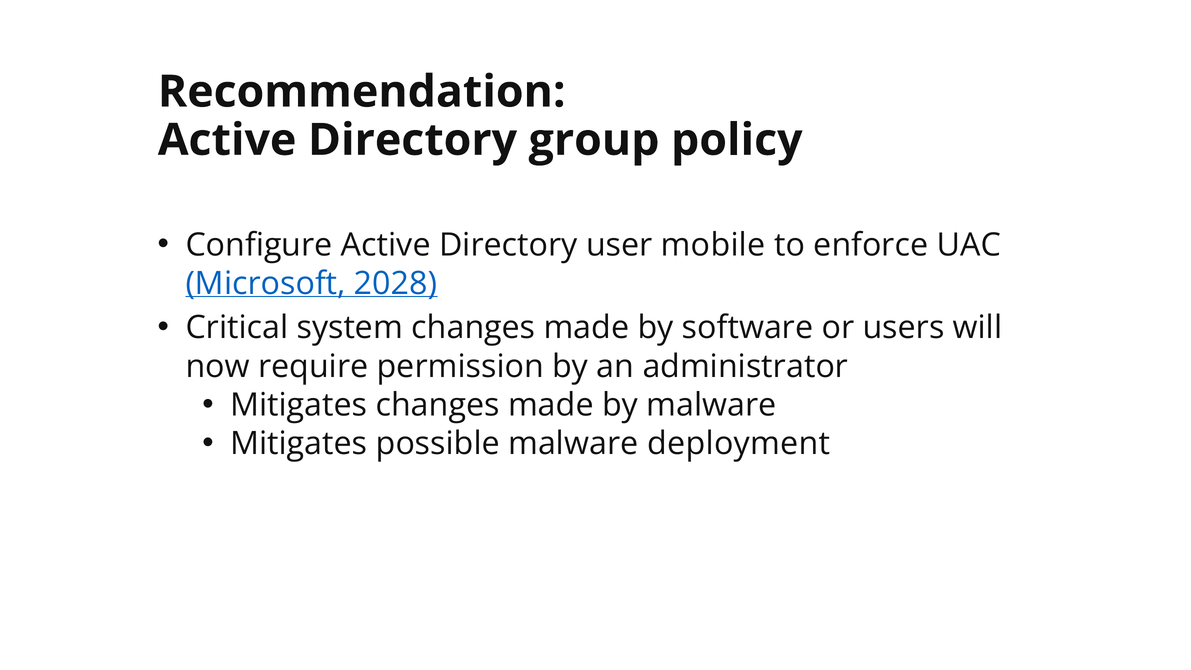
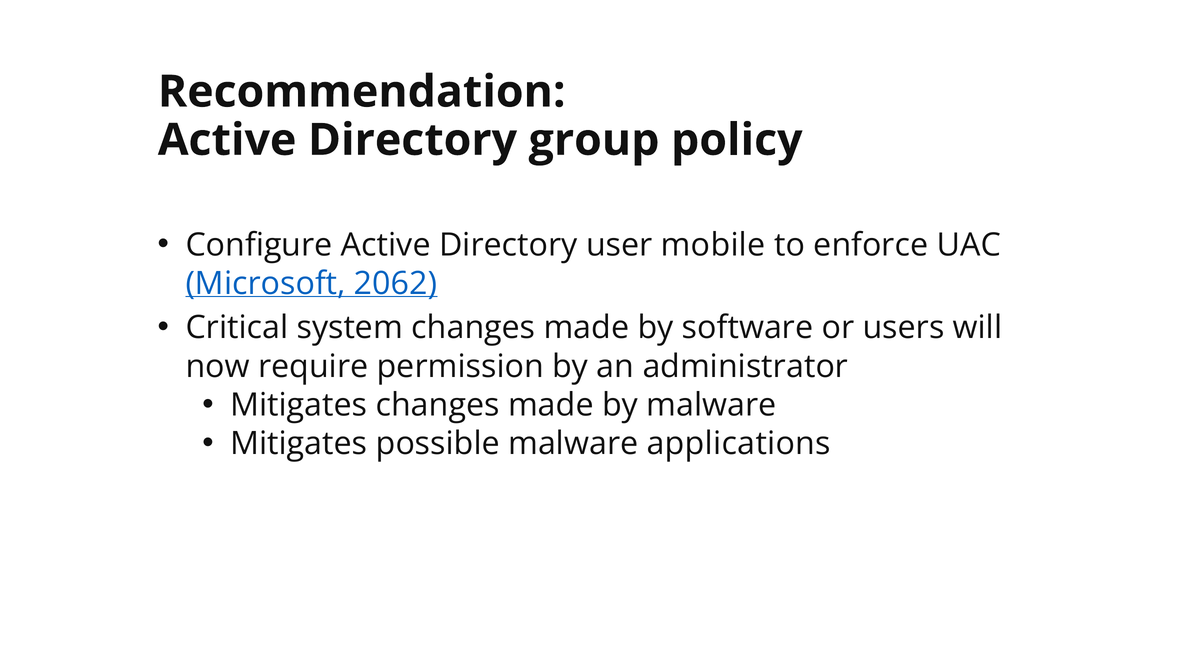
2028: 2028 -> 2062 (396, 284)
deployment: deployment -> applications (739, 444)
